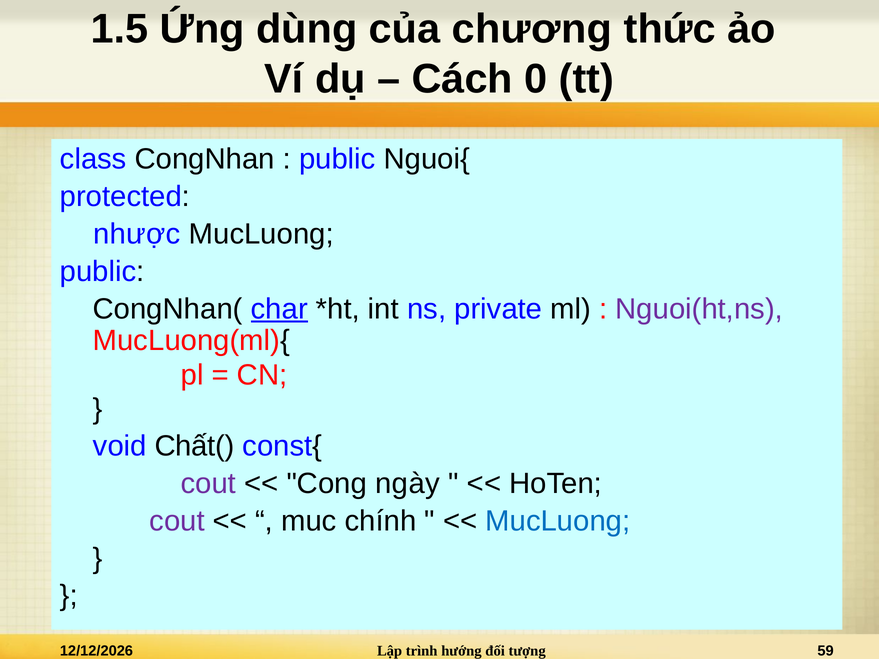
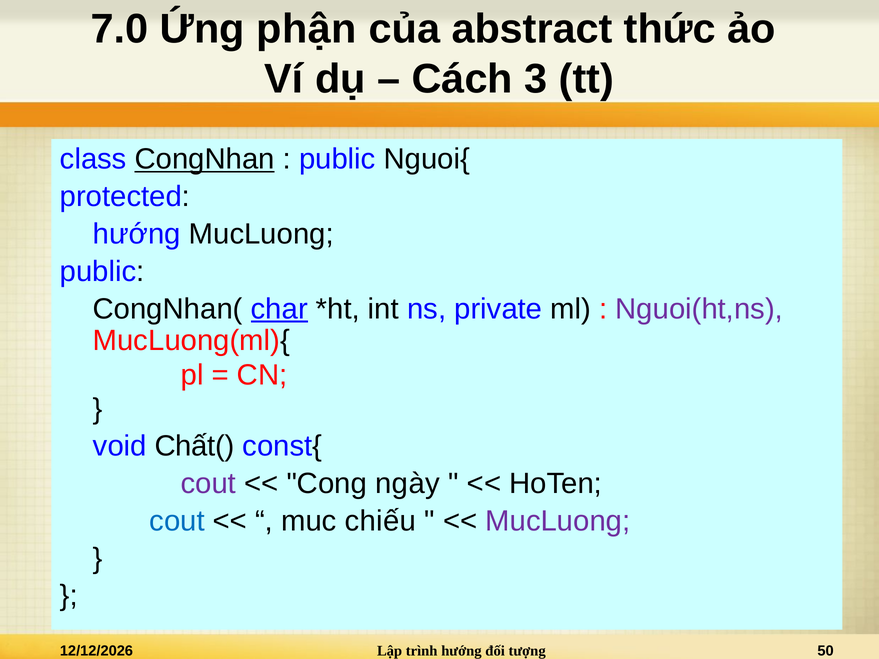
1.5: 1.5 -> 7.0 (120, 29)
dùng: dùng -> phận (307, 29)
chương: chương -> abstract (532, 29)
0: 0 -> 3 (536, 79)
CongNhan underline: none -> present (205, 159)
nhược: nhược -> hướng (137, 234)
cout colour: purple -> blue (177, 521)
chính: chính -> chiếu (380, 521)
MucLuong colour: blue -> purple (558, 521)
59: 59 -> 50 (826, 651)
